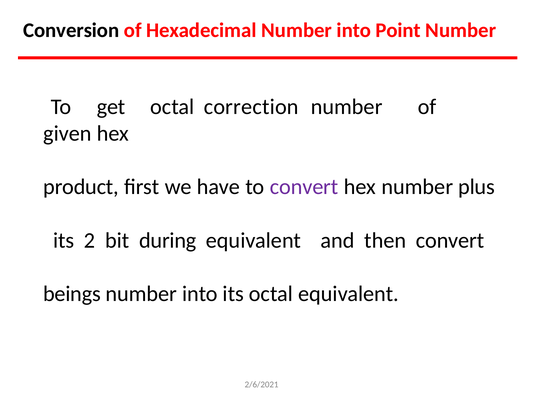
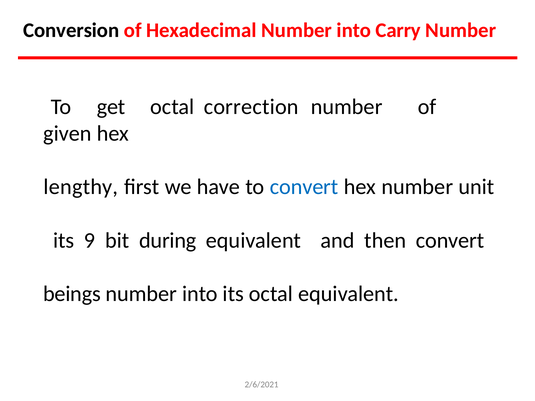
Point: Point -> Carry (398, 30)
product: product -> lengthy (81, 187)
convert colour: purple -> blue (304, 187)
plus: plus -> unit (476, 187)
2: 2 -> 9 (90, 241)
